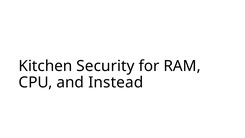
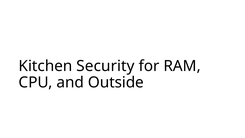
Instead: Instead -> Outside (116, 82)
